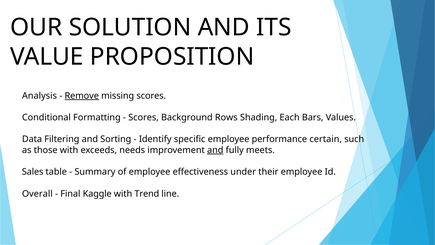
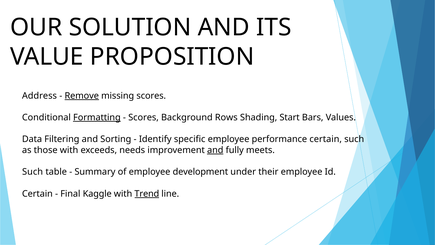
Analysis: Analysis -> Address (39, 96)
Formatting underline: none -> present (97, 117)
Each: Each -> Start (290, 117)
Sales: Sales -> Such (33, 172)
effectiveness: effectiveness -> development (200, 172)
Overall: Overall -> Certain (37, 193)
Trend underline: none -> present (147, 193)
